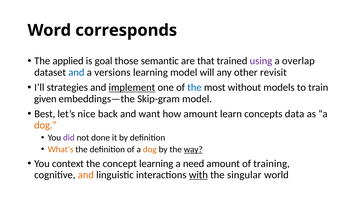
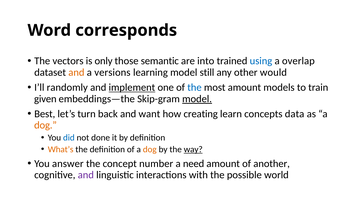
applied: applied -> vectors (68, 61)
goal: goal -> only (104, 61)
that: that -> into (206, 61)
using colour: purple -> blue (261, 61)
and colour: blue -> orange (76, 72)
will: will -> still (207, 72)
revisit: revisit -> would (273, 72)
strategies: strategies -> randomly (67, 87)
most without: without -> amount (244, 87)
model underline: none -> present (197, 99)
nice: nice -> turn (87, 114)
how amount: amount -> creating (201, 114)
did colour: purple -> blue (69, 138)
context: context -> answer (68, 164)
concept learning: learning -> number (156, 164)
training: training -> another (272, 164)
and colour: orange -> purple (86, 175)
with underline: present -> none (198, 175)
singular: singular -> possible (244, 175)
